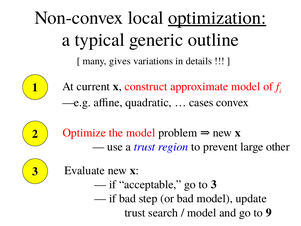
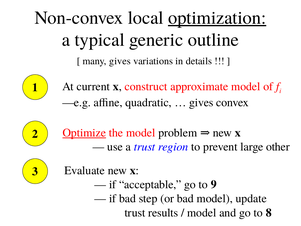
cases: cases -> gives (201, 102)
Optimize underline: none -> present (84, 133)
to 3: 3 -> 9 (214, 184)
search: search -> results (163, 212)
9: 9 -> 8 (269, 212)
